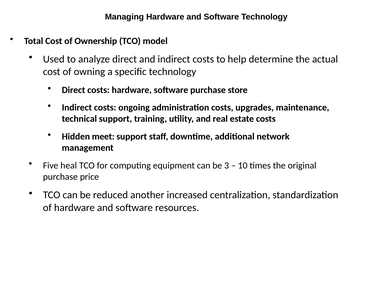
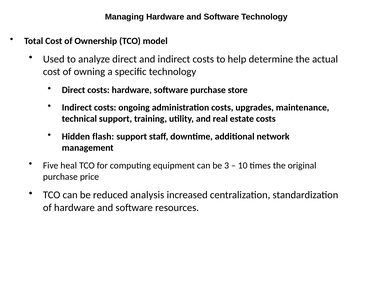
meet: meet -> flash (103, 136)
another: another -> analysis (147, 195)
